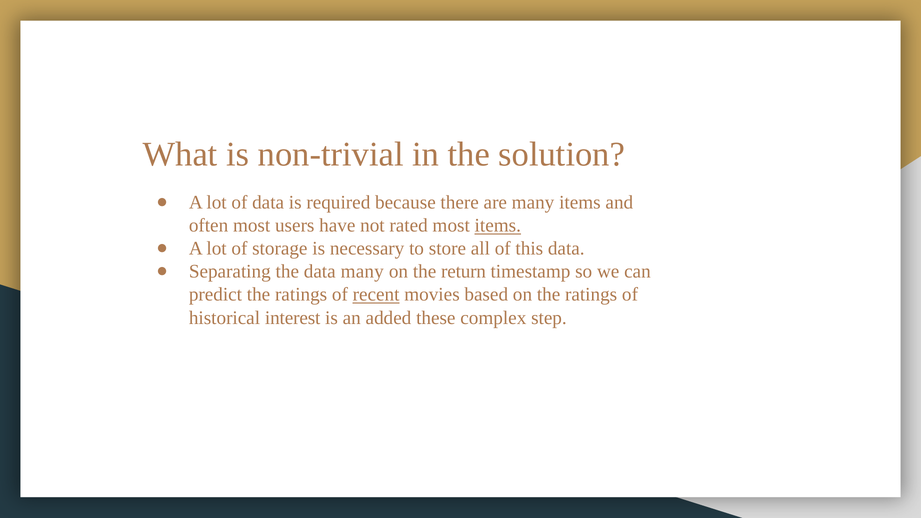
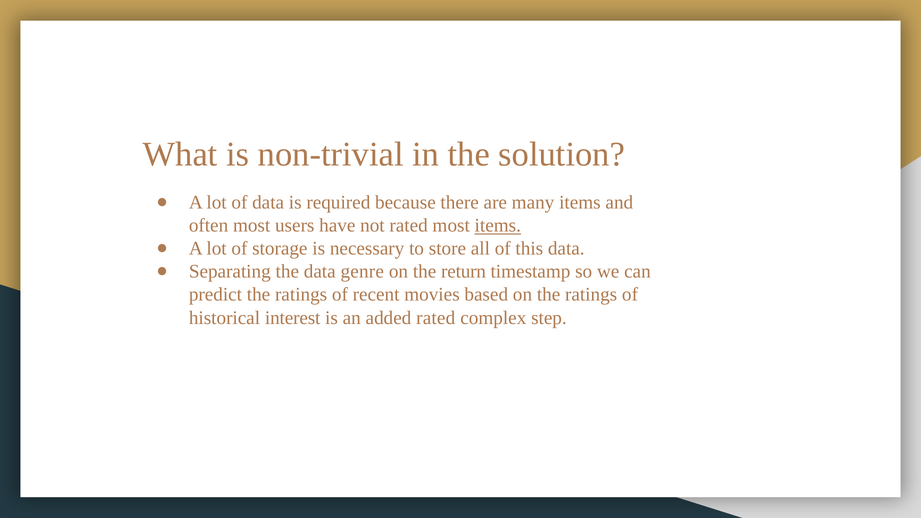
data many: many -> genre (362, 272)
recent underline: present -> none (376, 295)
added these: these -> rated (436, 318)
